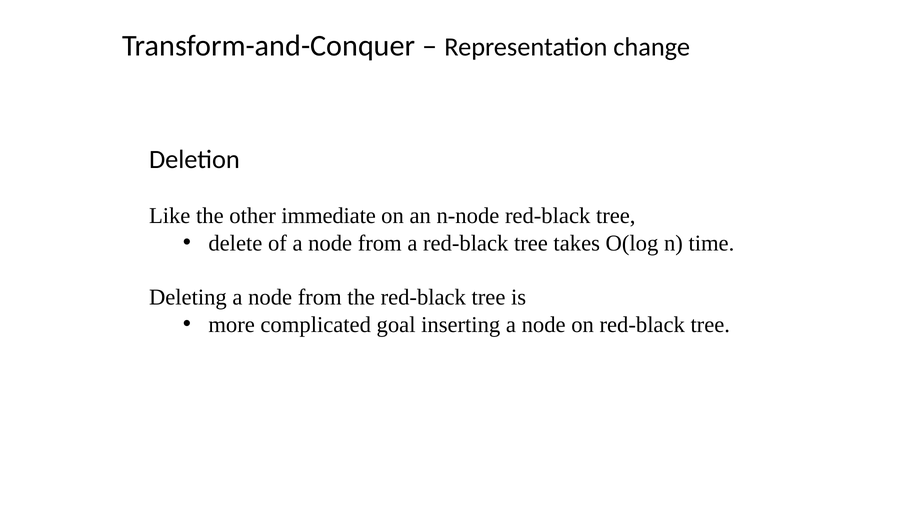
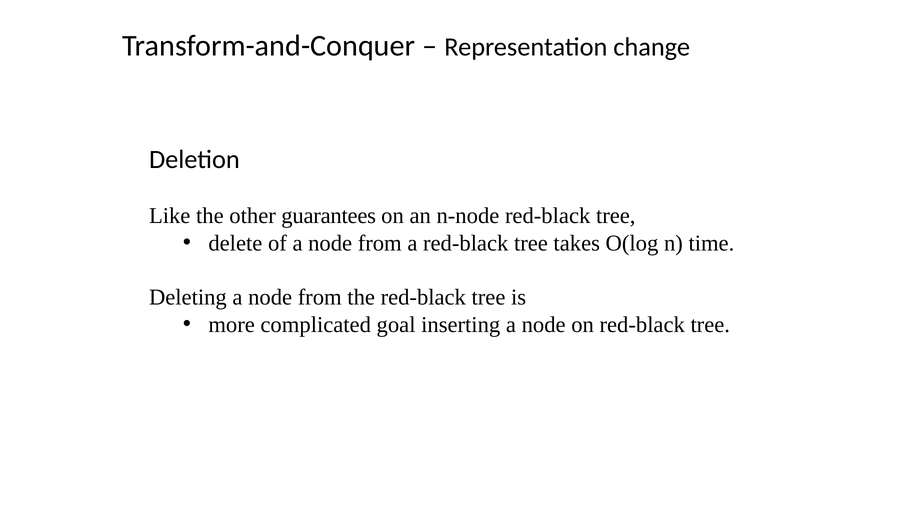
immediate: immediate -> guarantees (329, 216)
